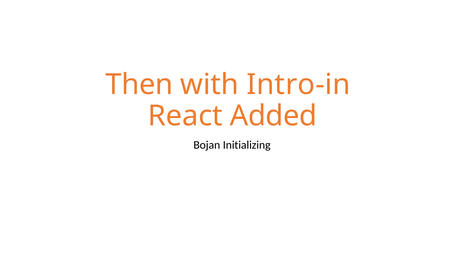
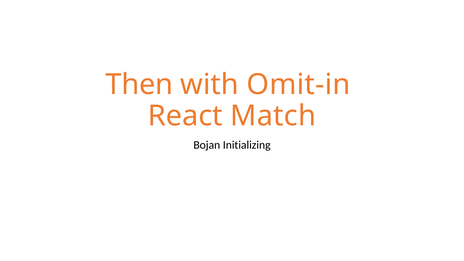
Intro-in: Intro-in -> Omit-in (298, 85)
Added: Added -> Match (273, 116)
